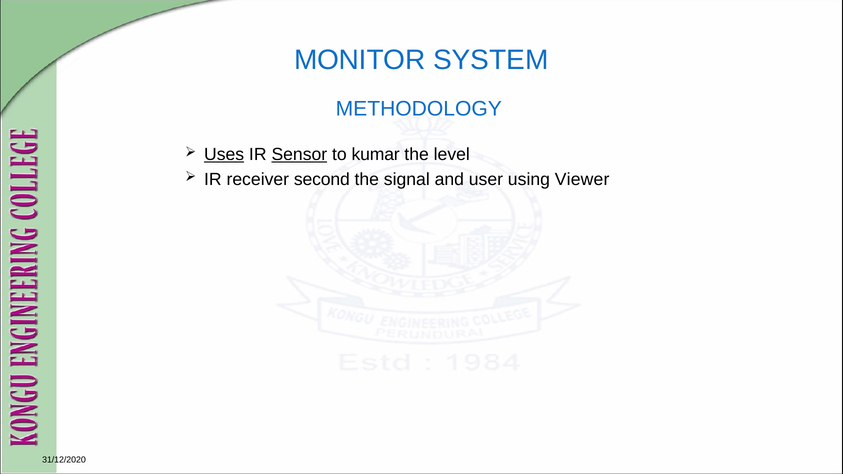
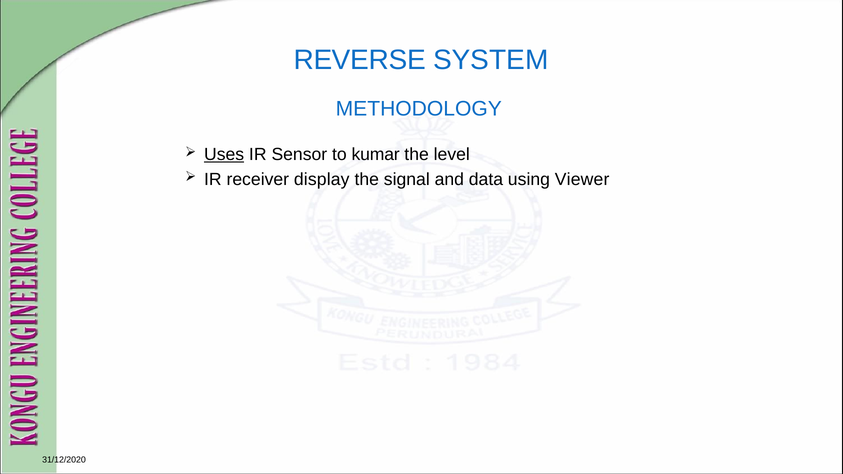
MONITOR: MONITOR -> REVERSE (360, 60)
Sensor underline: present -> none (299, 155)
second: second -> display (322, 179)
user: user -> data (486, 179)
